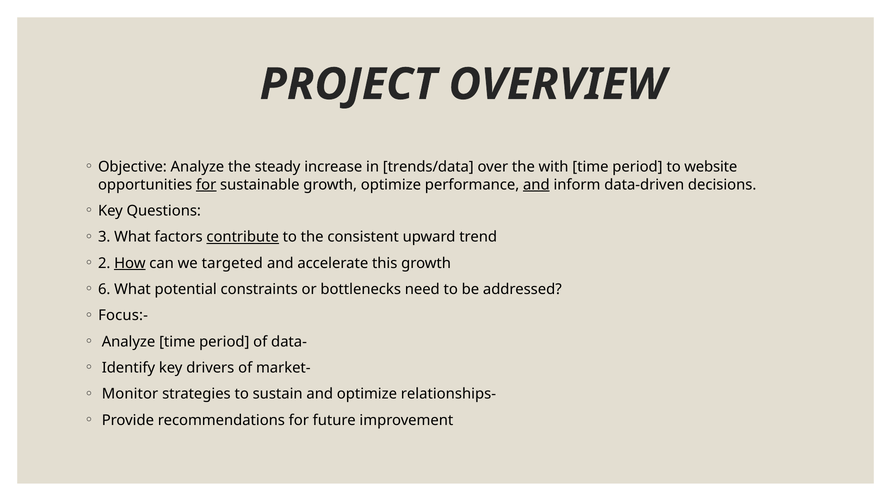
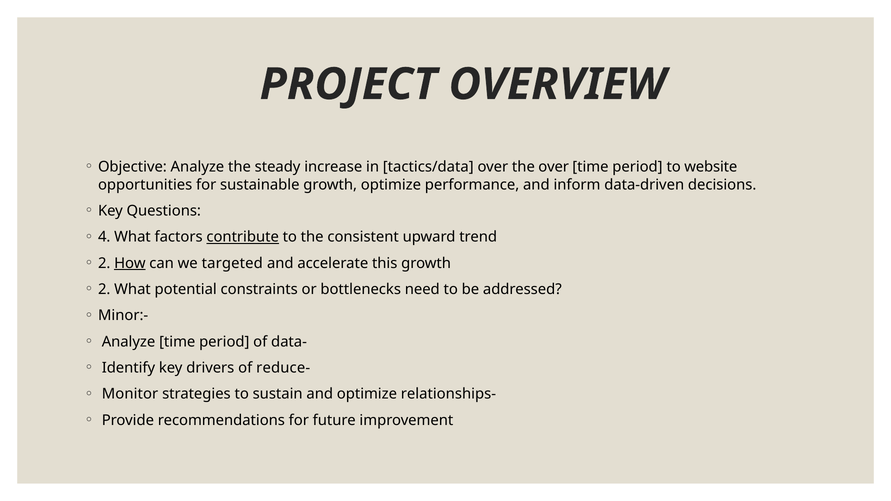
trends/data: trends/data -> tactics/data (428, 167)
the with: with -> over (554, 167)
for underline: present -> none (206, 185)
and underline: present -> none (536, 185)
3: 3 -> 4 (104, 237)
6: 6 -> 2 (104, 289)
Focus:-: Focus:- -> Minor:- (123, 316)
market-: market- -> reduce- (283, 368)
